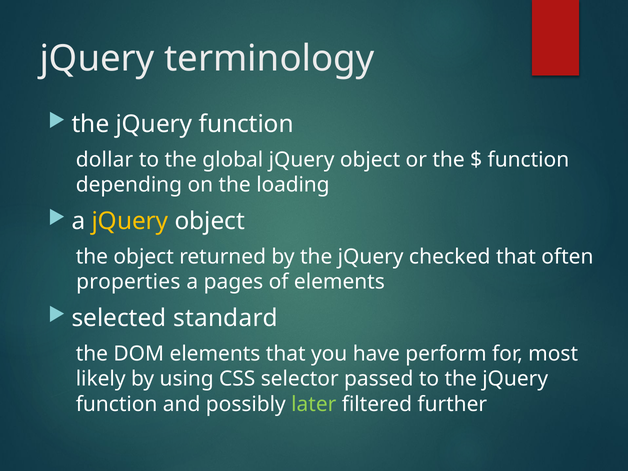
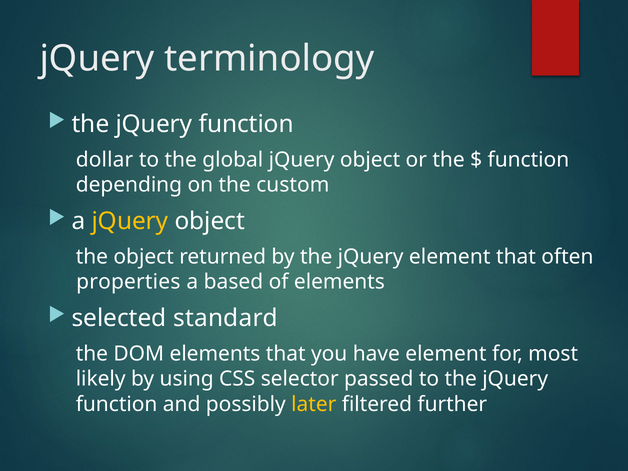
loading: loading -> custom (293, 185)
jQuery checked: checked -> element (450, 257)
pages: pages -> based (233, 282)
have perform: perform -> element (446, 354)
later colour: light green -> yellow (314, 404)
